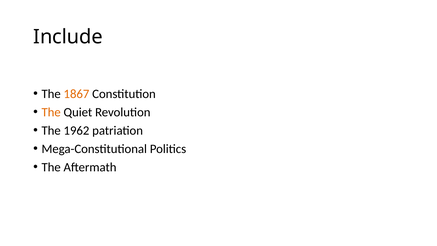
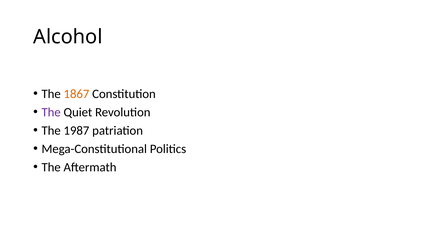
Include: Include -> Alcohol (68, 37)
The colour: orange -> purple (51, 112)
1962: 1962 -> 1987 (76, 130)
